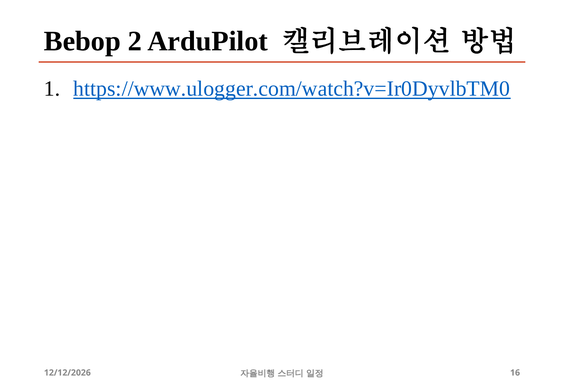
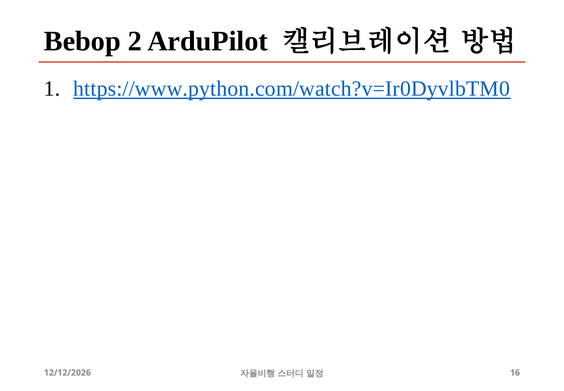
https://www.ulogger.com/watch?v=Ir0DyvlbTM0: https://www.ulogger.com/watch?v=Ir0DyvlbTM0 -> https://www.python.com/watch?v=Ir0DyvlbTM0 (292, 89)
